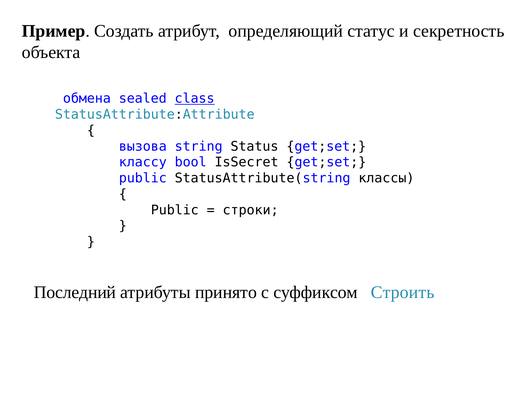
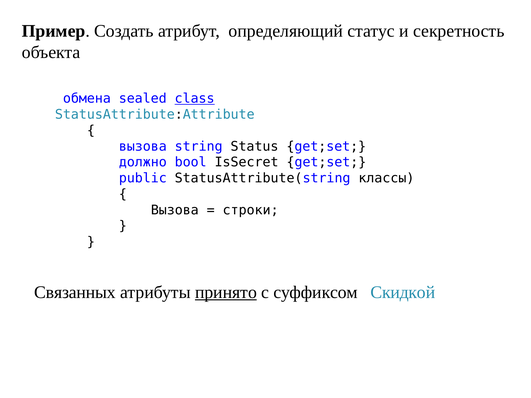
классу: классу -> должно (143, 162)
Public: Public -> Вызова (175, 210)
Последний: Последний -> Связанных (75, 292)
принято underline: none -> present (226, 292)
Строить: Строить -> Скидкой (403, 292)
